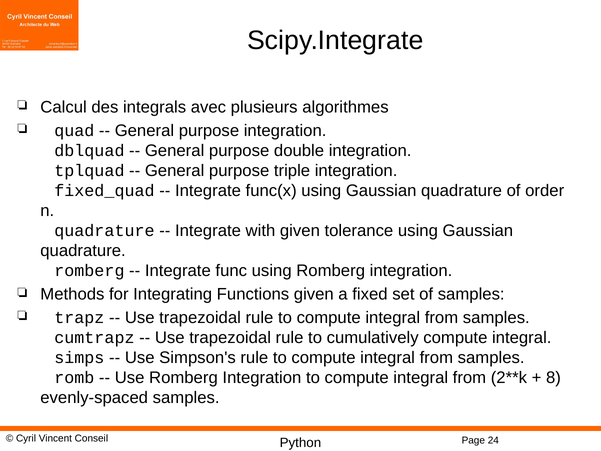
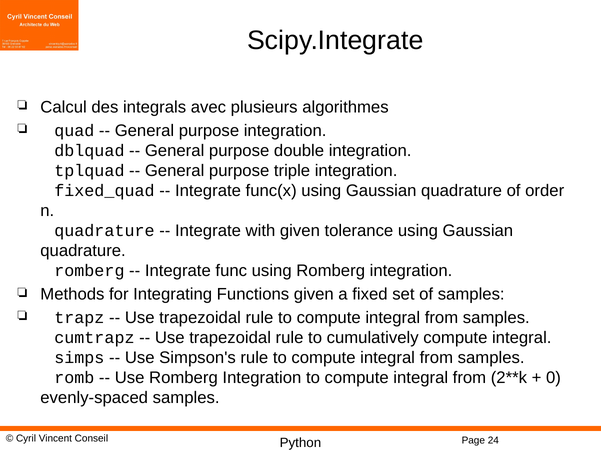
8: 8 -> 0 (554, 378)
